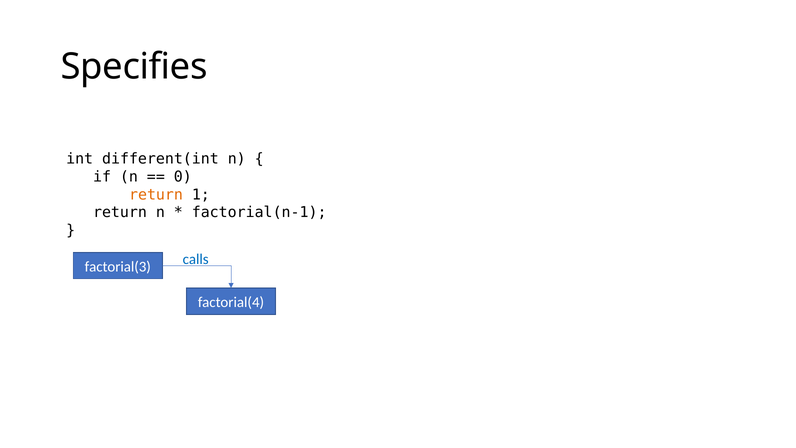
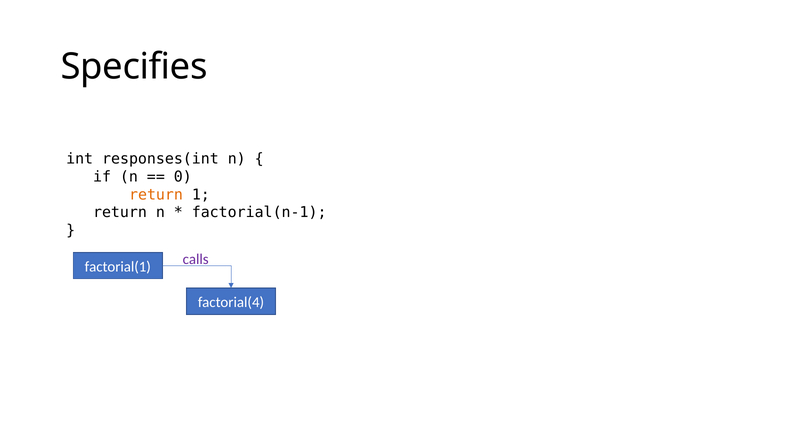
different(int: different(int -> responses(int (160, 159)
calls colour: blue -> purple (196, 259)
factorial(3: factorial(3 -> factorial(1 (118, 266)
